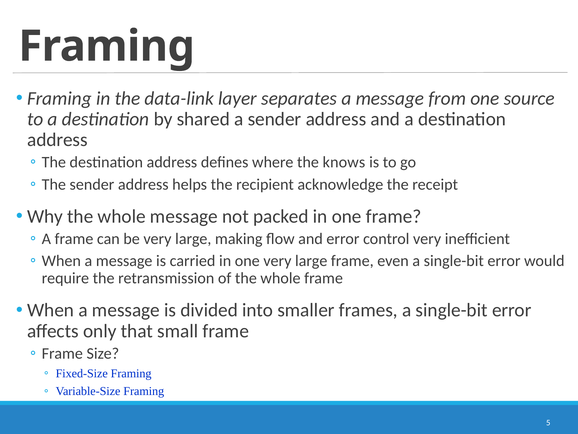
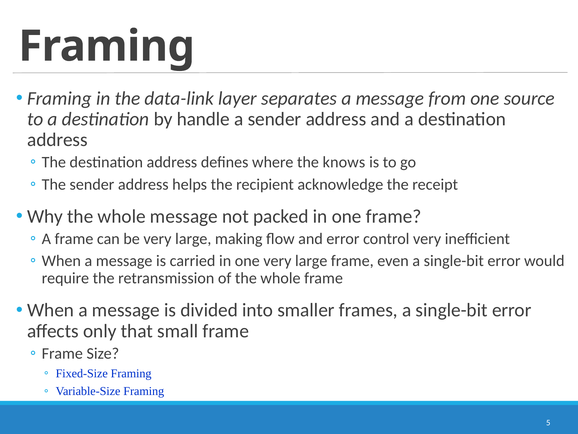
shared: shared -> handle (203, 119)
